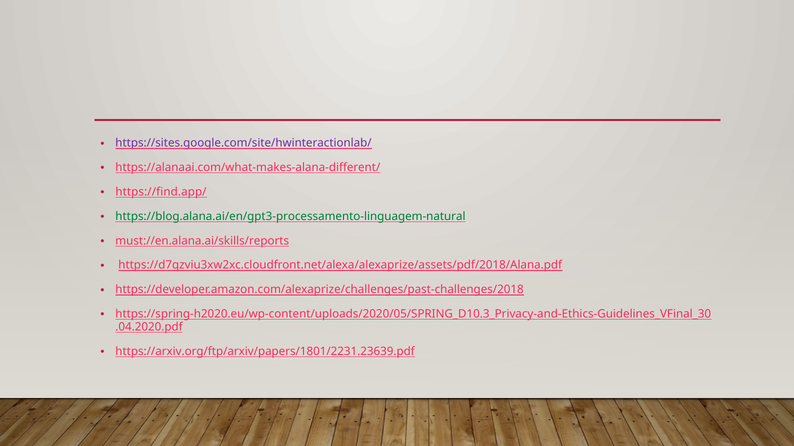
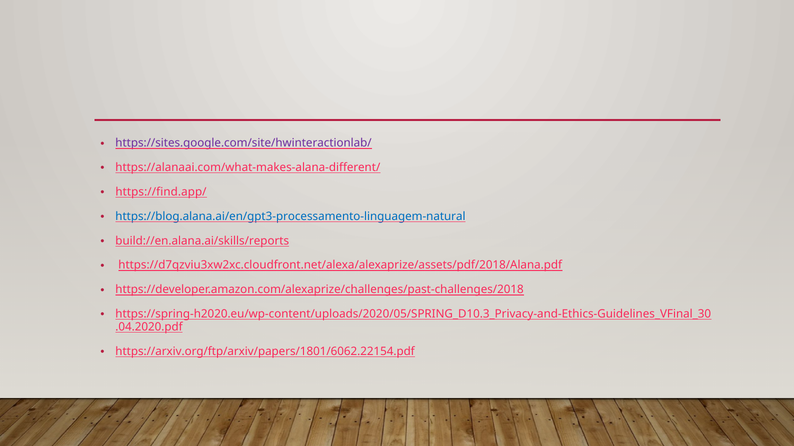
https://blog.alana.ai/en/gpt3-processamento-linguagem-natural colour: green -> blue (290, 217)
must://en.alana.ai/skills/reports: must://en.alana.ai/skills/reports -> build://en.alana.ai/skills/reports (202, 241)
https://arxiv.org/ftp/arxiv/papers/1801/2231.23639.pdf: https://arxiv.org/ftp/arxiv/papers/1801/2231.23639.pdf -> https://arxiv.org/ftp/arxiv/papers/1801/6062.22154.pdf (265, 352)
